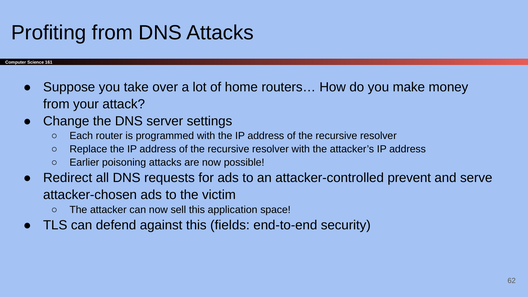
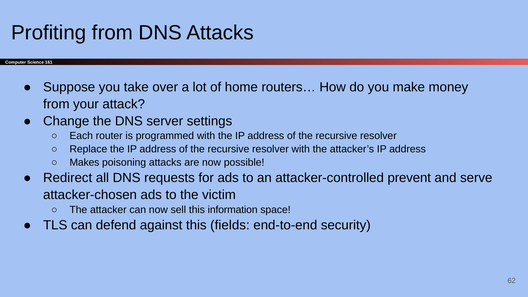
Earlier: Earlier -> Makes (84, 162)
application: application -> information (233, 210)
